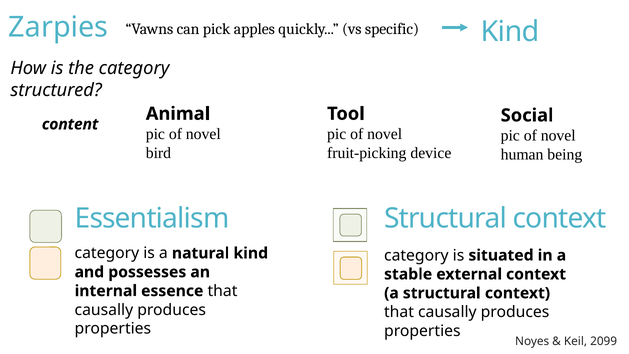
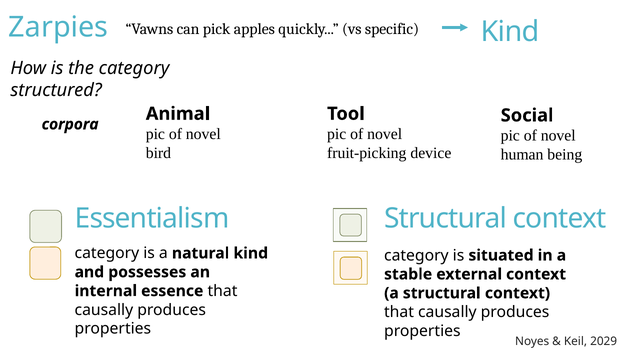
content: content -> corpora (70, 124)
2099: 2099 -> 2029 (604, 341)
